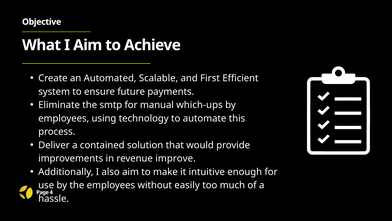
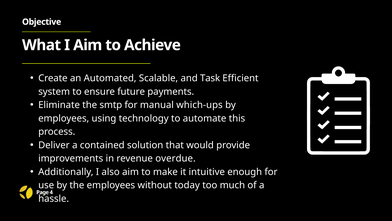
First: First -> Task (210, 78)
improve: improve -> overdue (176, 158)
easily: easily -> today (187, 185)
